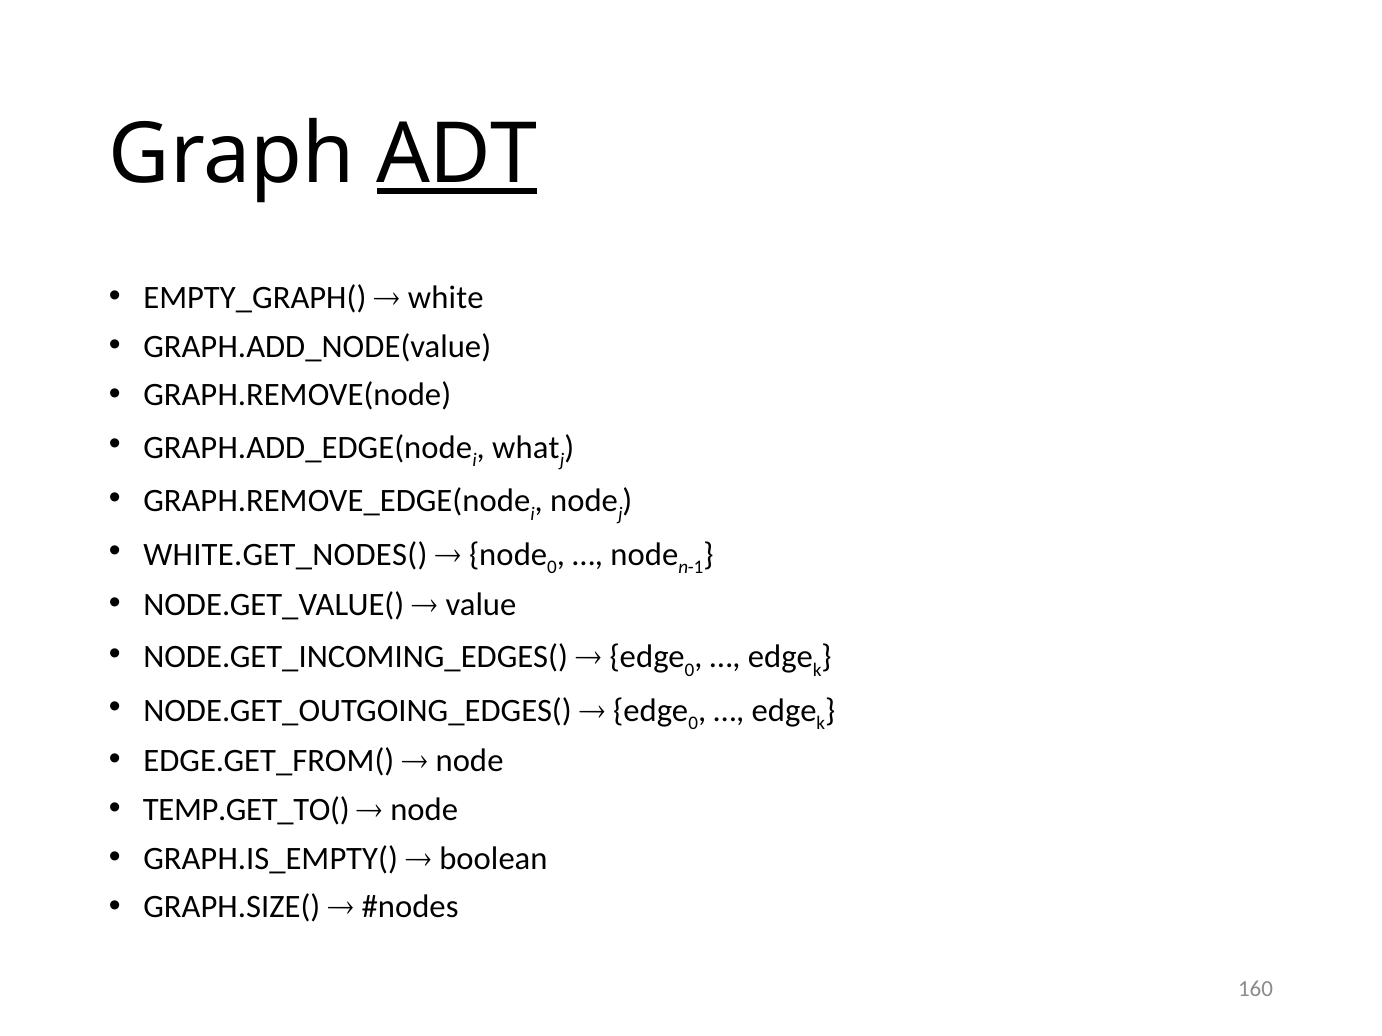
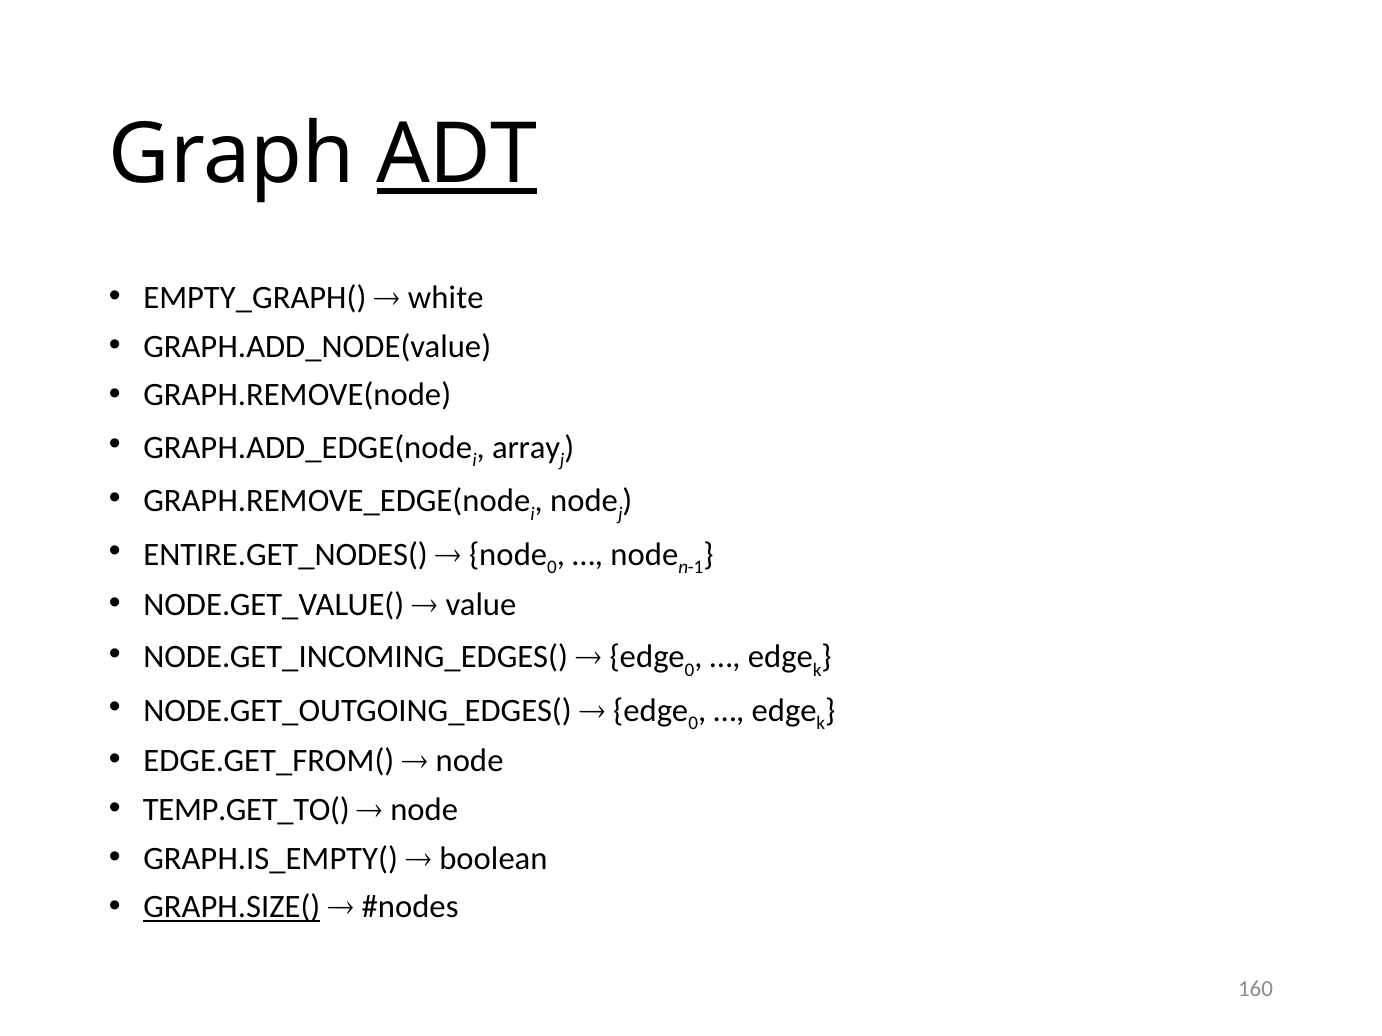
what: what -> array (526, 448)
WHITE.GET_NODES(: WHITE.GET_NODES( -> ENTIRE.GET_NODES( (286, 555)
GRAPH.SIZE( underline: none -> present (232, 908)
